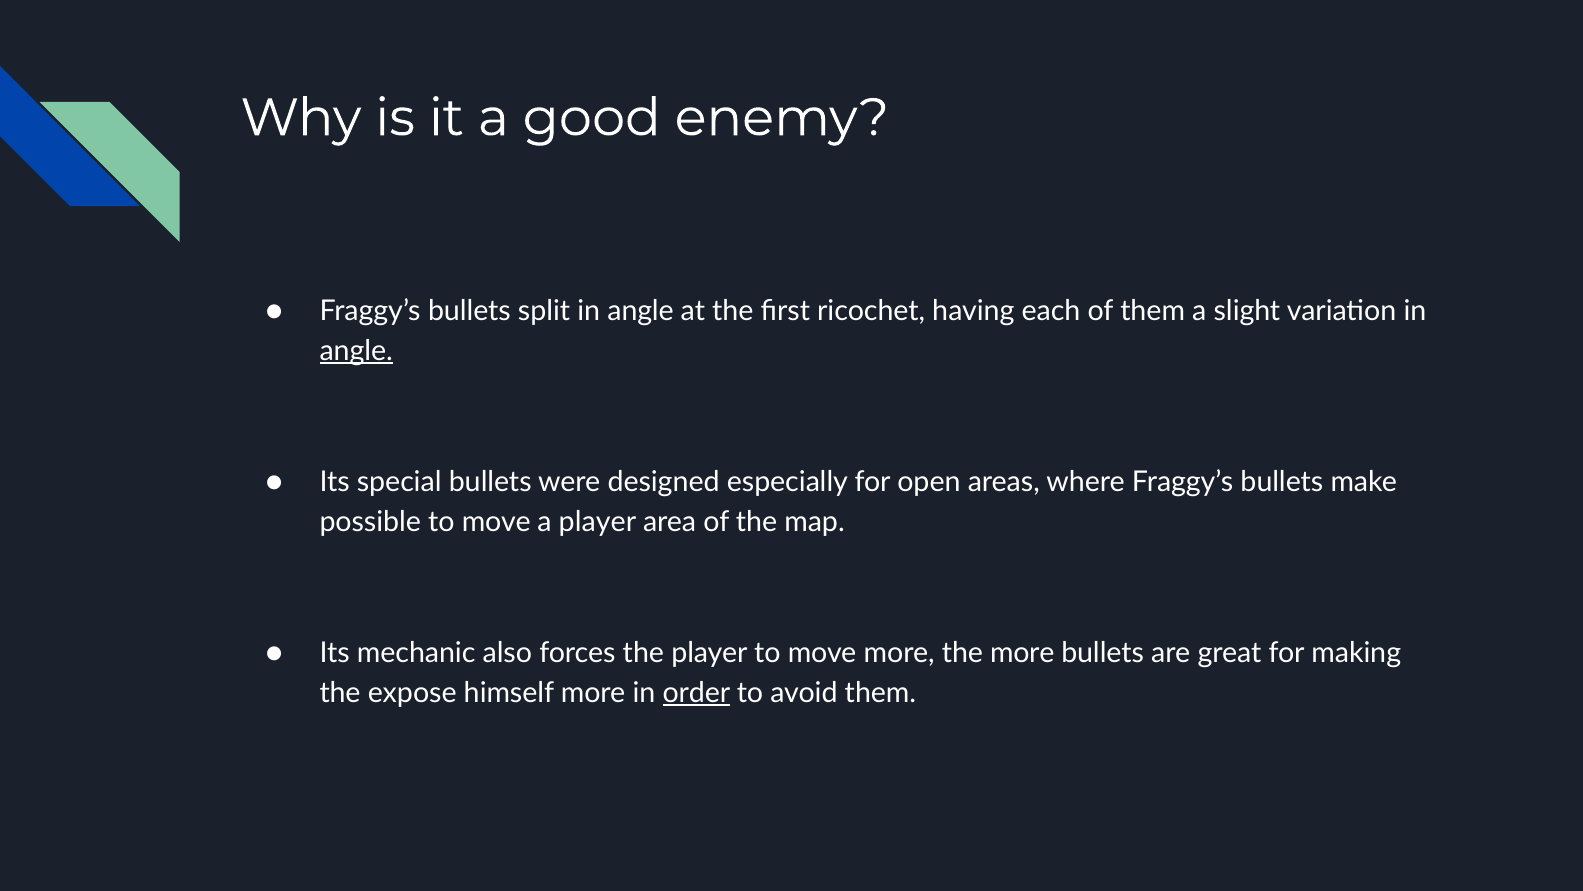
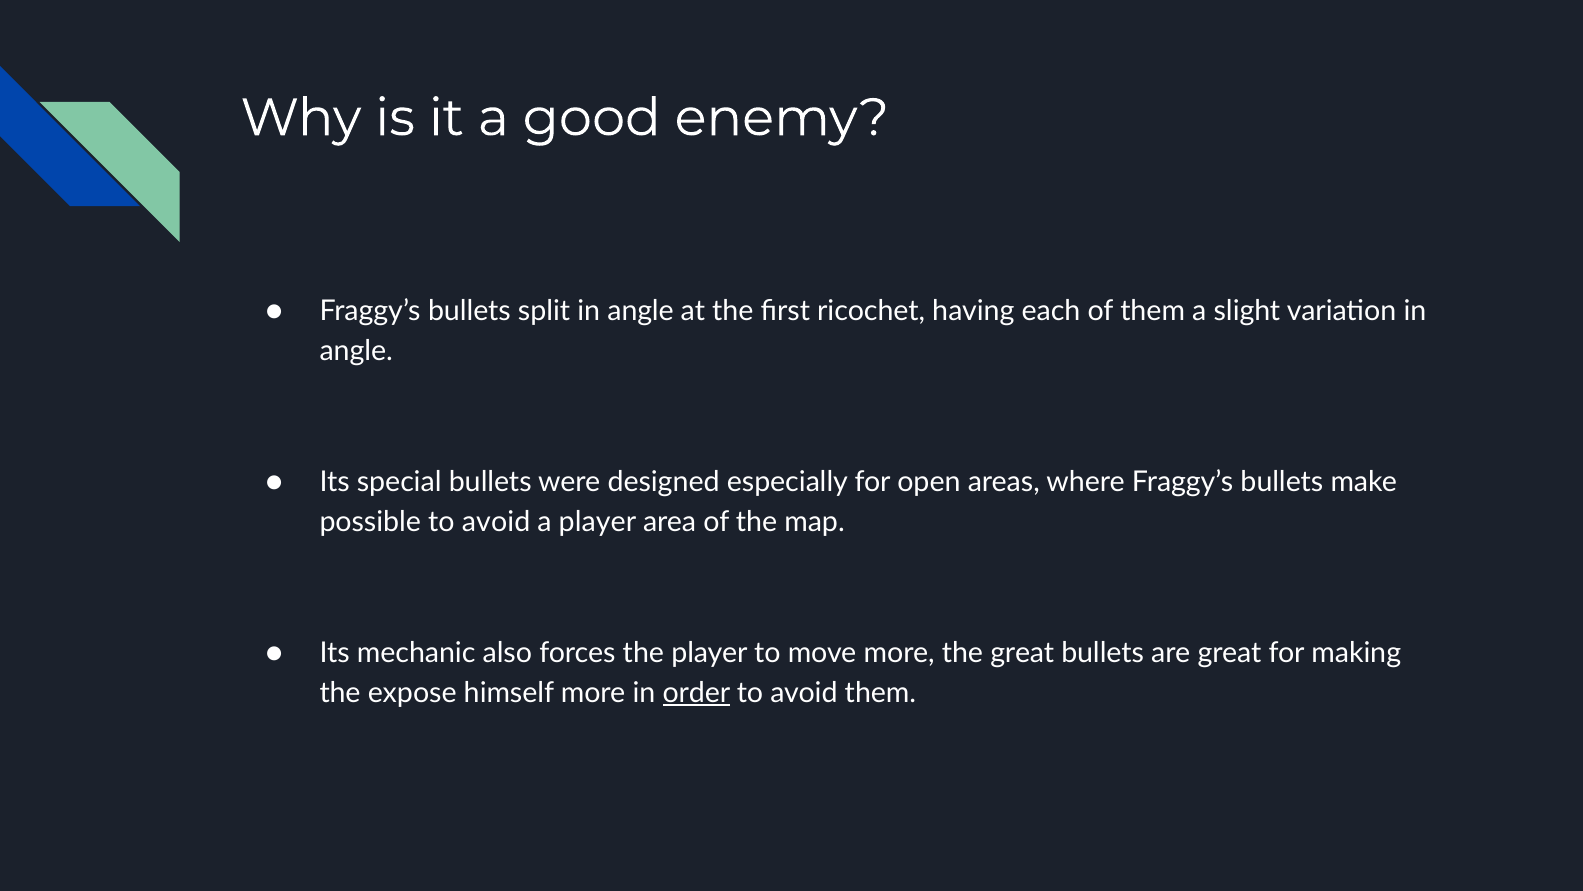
angle underline: present -> none (356, 350)
possible to move: move -> avoid (496, 521)
the more: more -> great (1022, 653)
